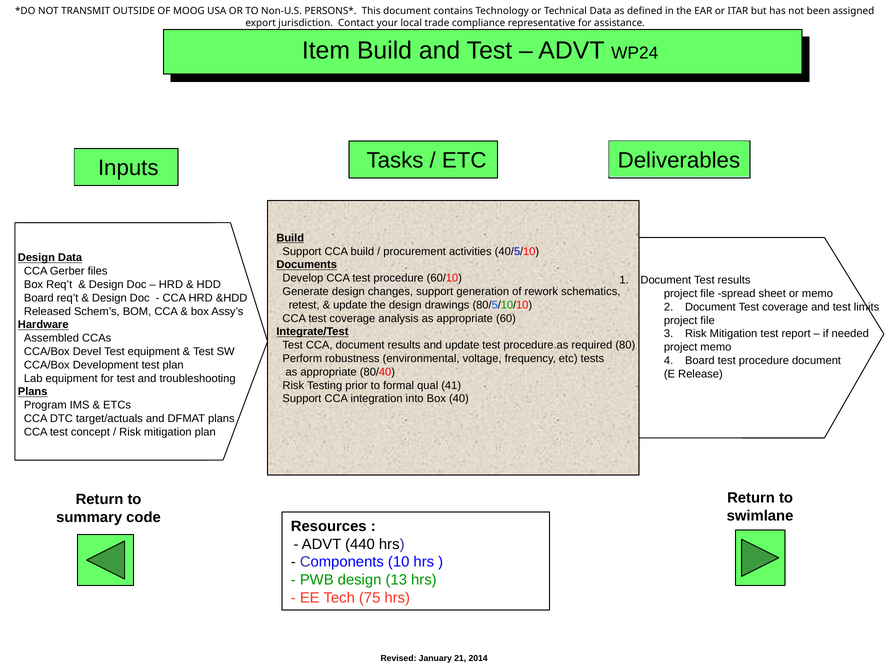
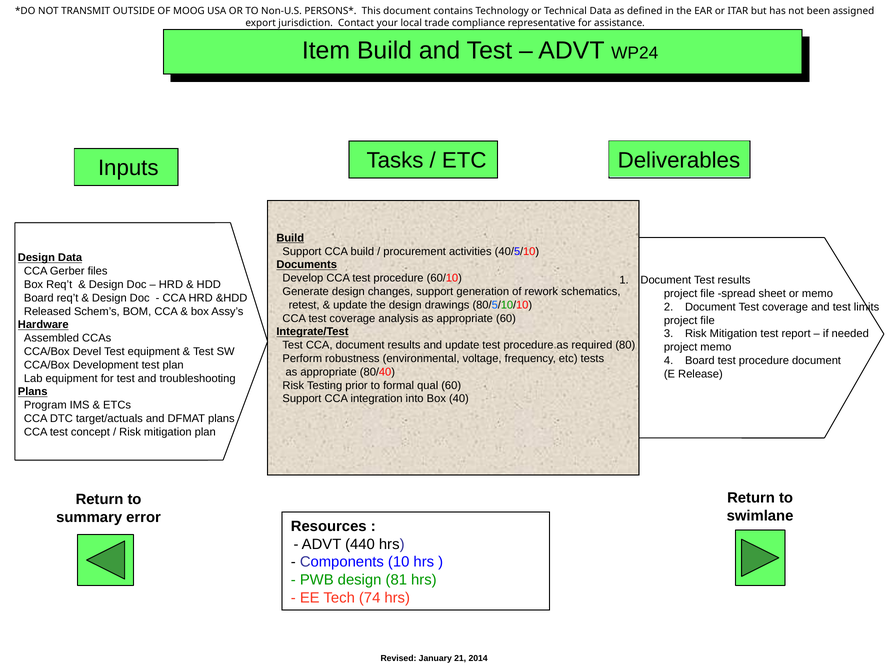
qual 41: 41 -> 60 (451, 385)
code: code -> error (144, 518)
13: 13 -> 81 (396, 580)
75: 75 -> 74 (370, 598)
